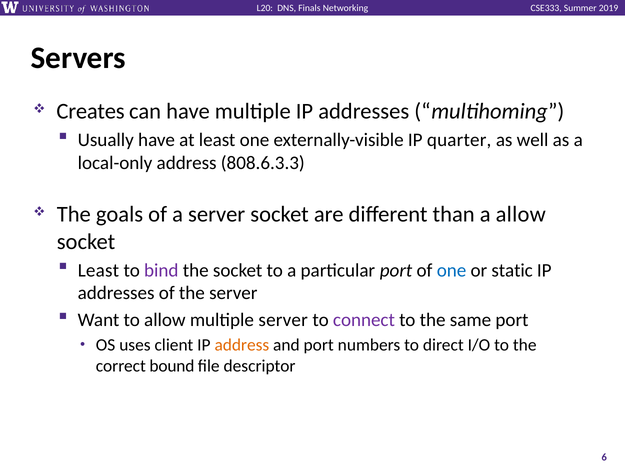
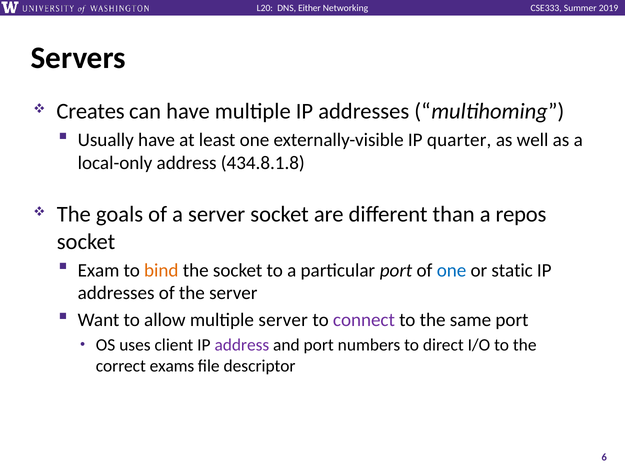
Finals: Finals -> Either (310, 8)
808.6.3.3: 808.6.3.3 -> 434.8.1.8 (263, 163)
a allow: allow -> repos (521, 214)
Least: Least -> Exam (99, 270)
bind colour: purple -> orange (161, 270)
address colour: orange -> purple (242, 345)
bound: bound -> exams (172, 366)
